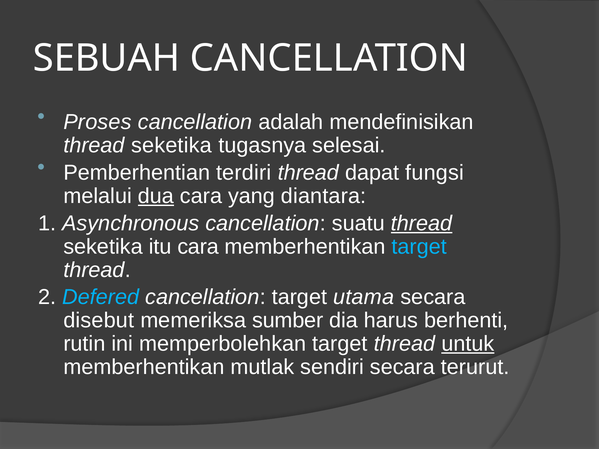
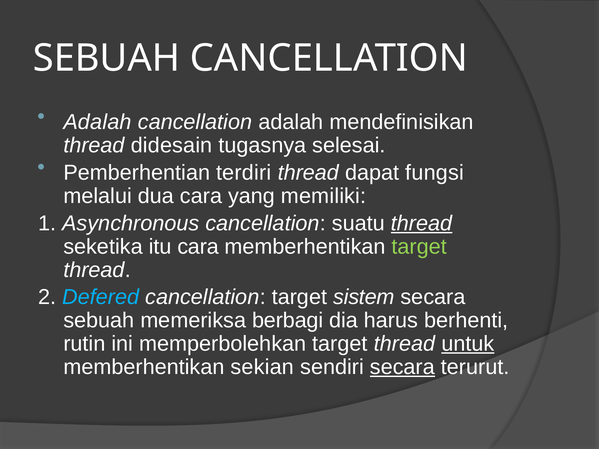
Proses: Proses -> Adalah (98, 122)
seketika: seketika -> didesain (172, 146)
dua underline: present -> none (156, 196)
diantara: diantara -> memiliki (324, 196)
target colour: light blue -> light green (419, 247)
utama: utama -> sistem (364, 297)
disebut: disebut -> sebuah (99, 321)
sumber: sumber -> berbagi (288, 321)
mutlak: mutlak -> sekian (262, 367)
secara underline: none -> present (402, 367)
